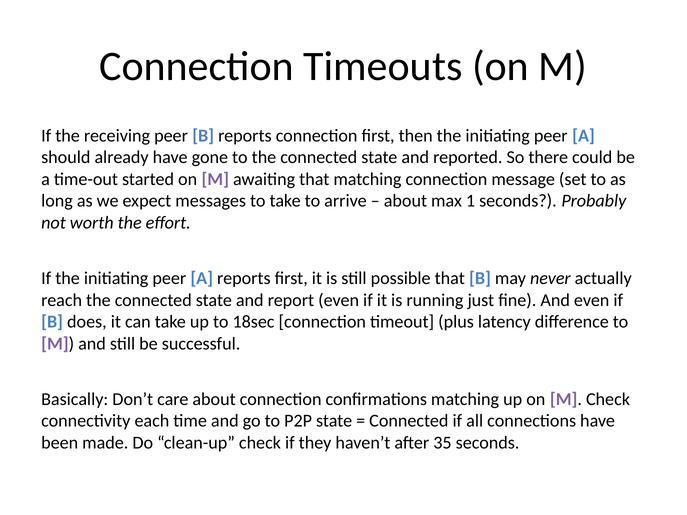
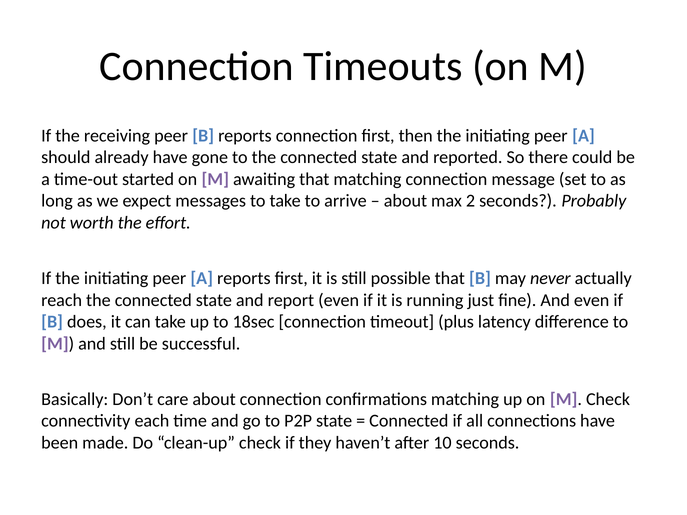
1: 1 -> 2 (471, 201)
35: 35 -> 10 (442, 443)
